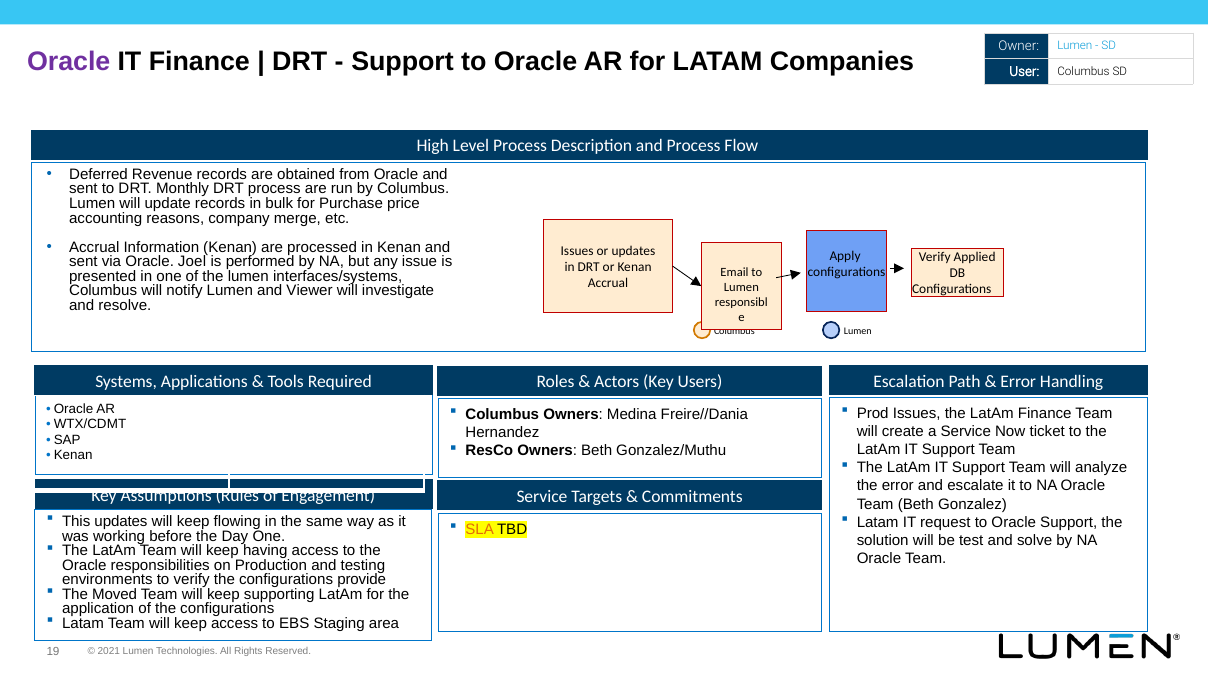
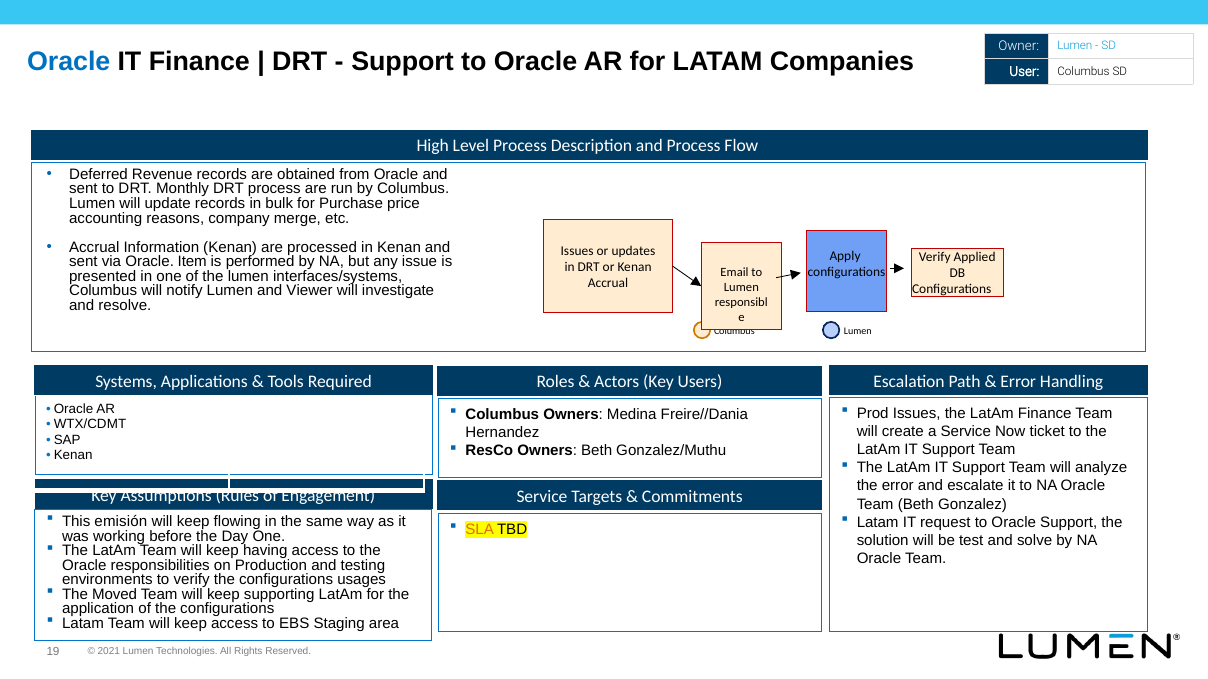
Oracle colour: purple -> blue (69, 62)
Joel: Joel -> Item (192, 262)
This updates: updates -> emisión (121, 522)
provide: provide -> usages (362, 580)
